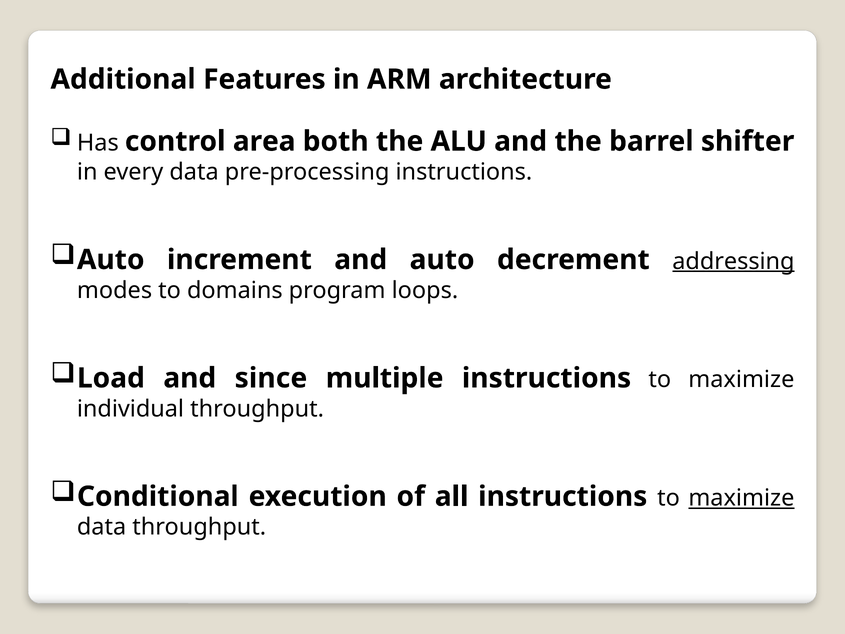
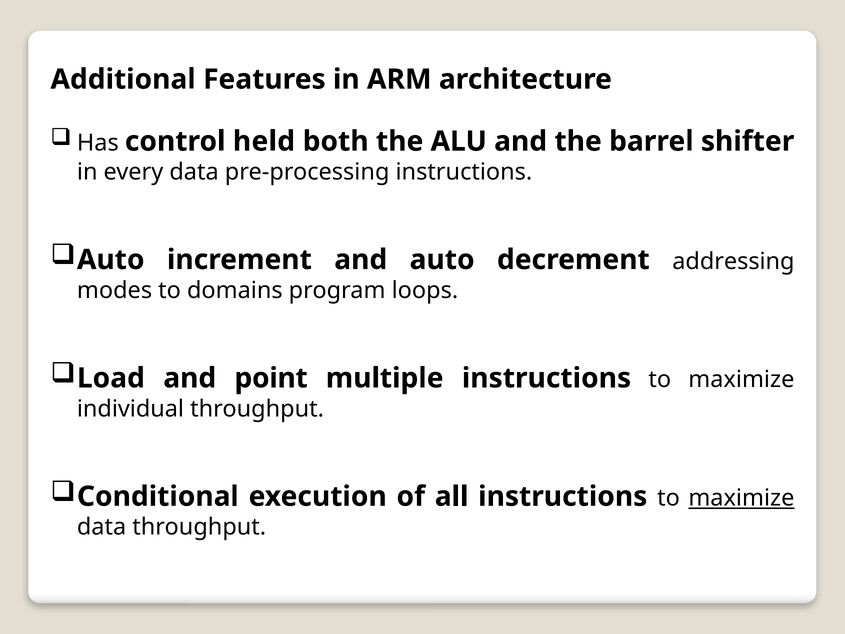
area: area -> held (264, 141)
addressing underline: present -> none (733, 261)
since: since -> point (271, 378)
